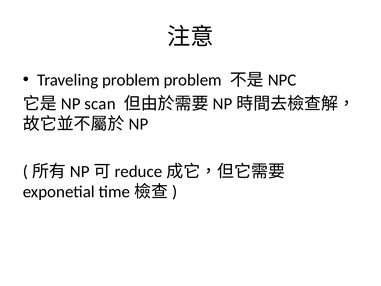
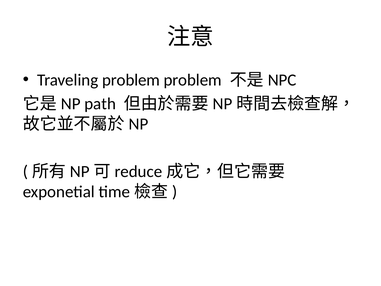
scan: scan -> path (100, 104)
